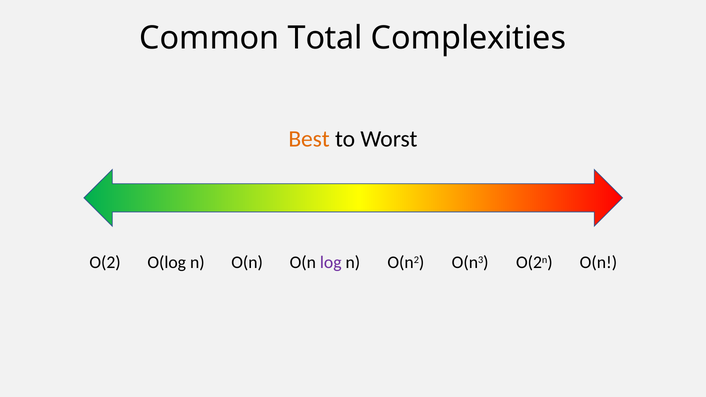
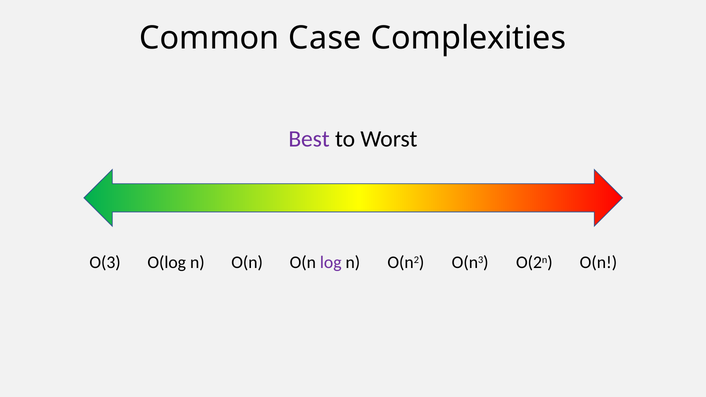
Total: Total -> Case (325, 38)
Best colour: orange -> purple (309, 139)
O(2: O(2 -> O(3 (105, 263)
